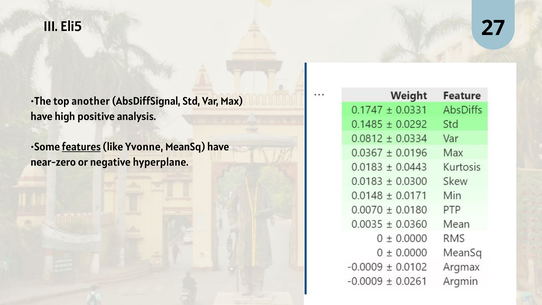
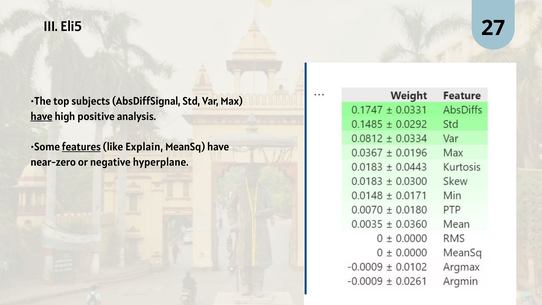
another: another -> subjects (91, 101)
have underline: none -> present (42, 116)
Yvonne: Yvonne -> Explain (144, 147)
